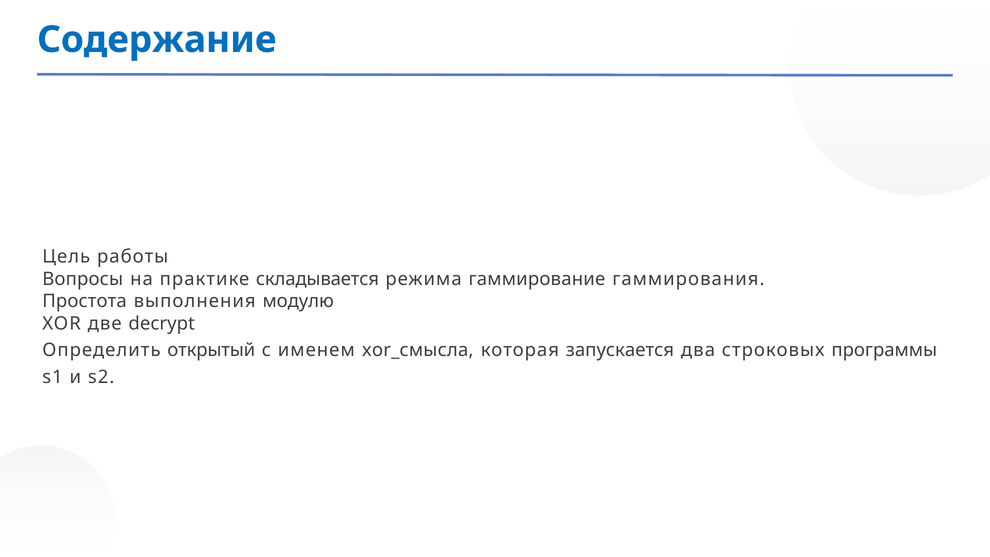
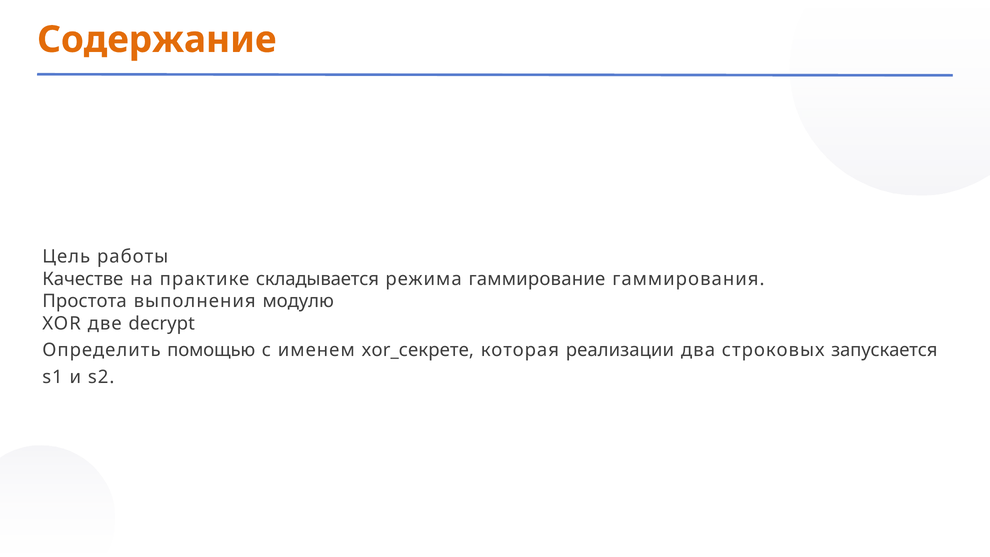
Содержание colour: blue -> orange (157, 40)
Вопросы: Вопросы -> Качестве (83, 279)
открытый: открытый -> помощью (211, 350)
xor_смысла: xor_смысла -> xor_секрете (418, 350)
запускается: запускается -> реализации (620, 350)
программы: программы -> запускается (884, 350)
